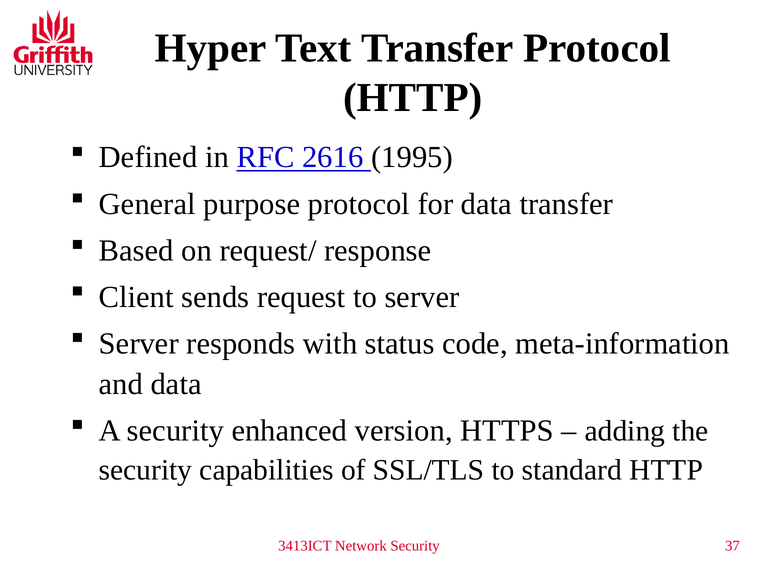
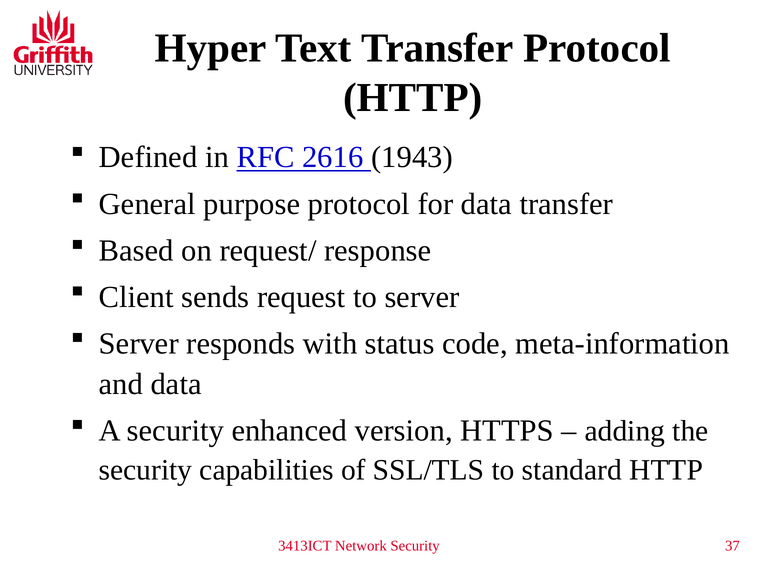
1995: 1995 -> 1943 (412, 157)
